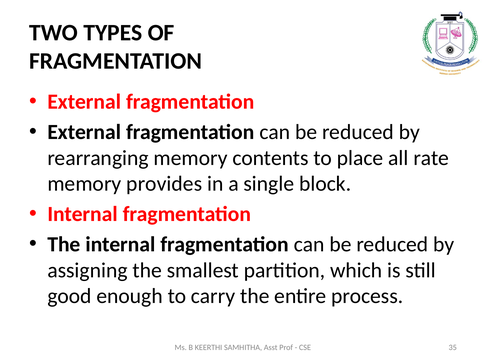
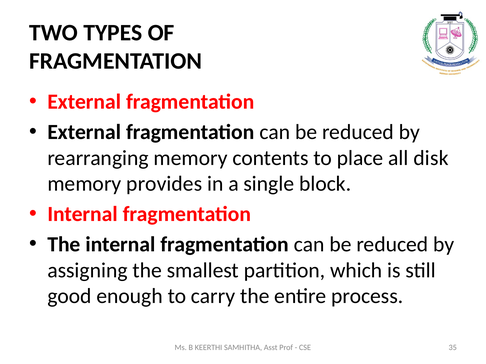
rate: rate -> disk (431, 158)
